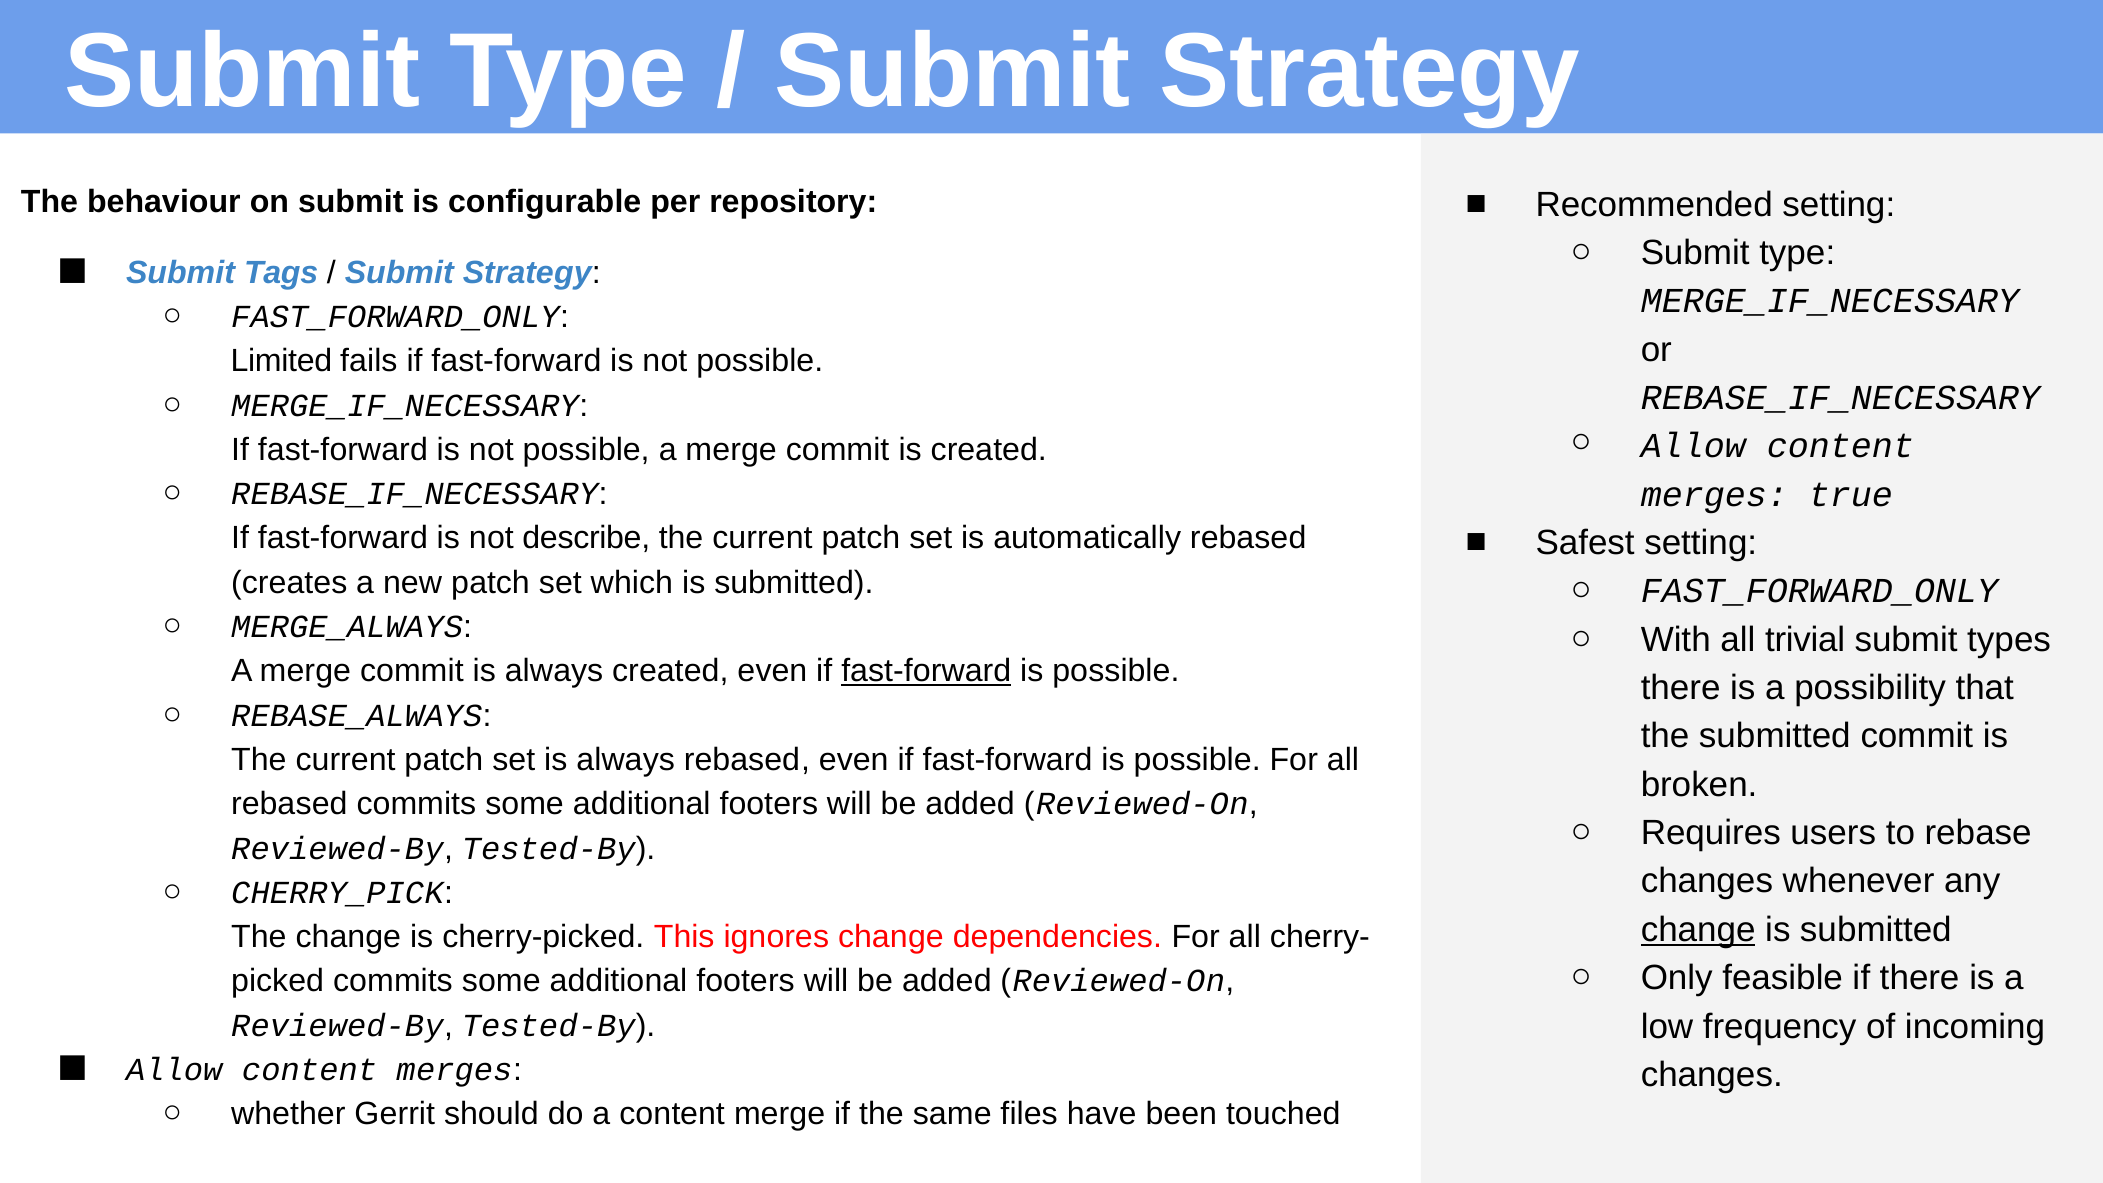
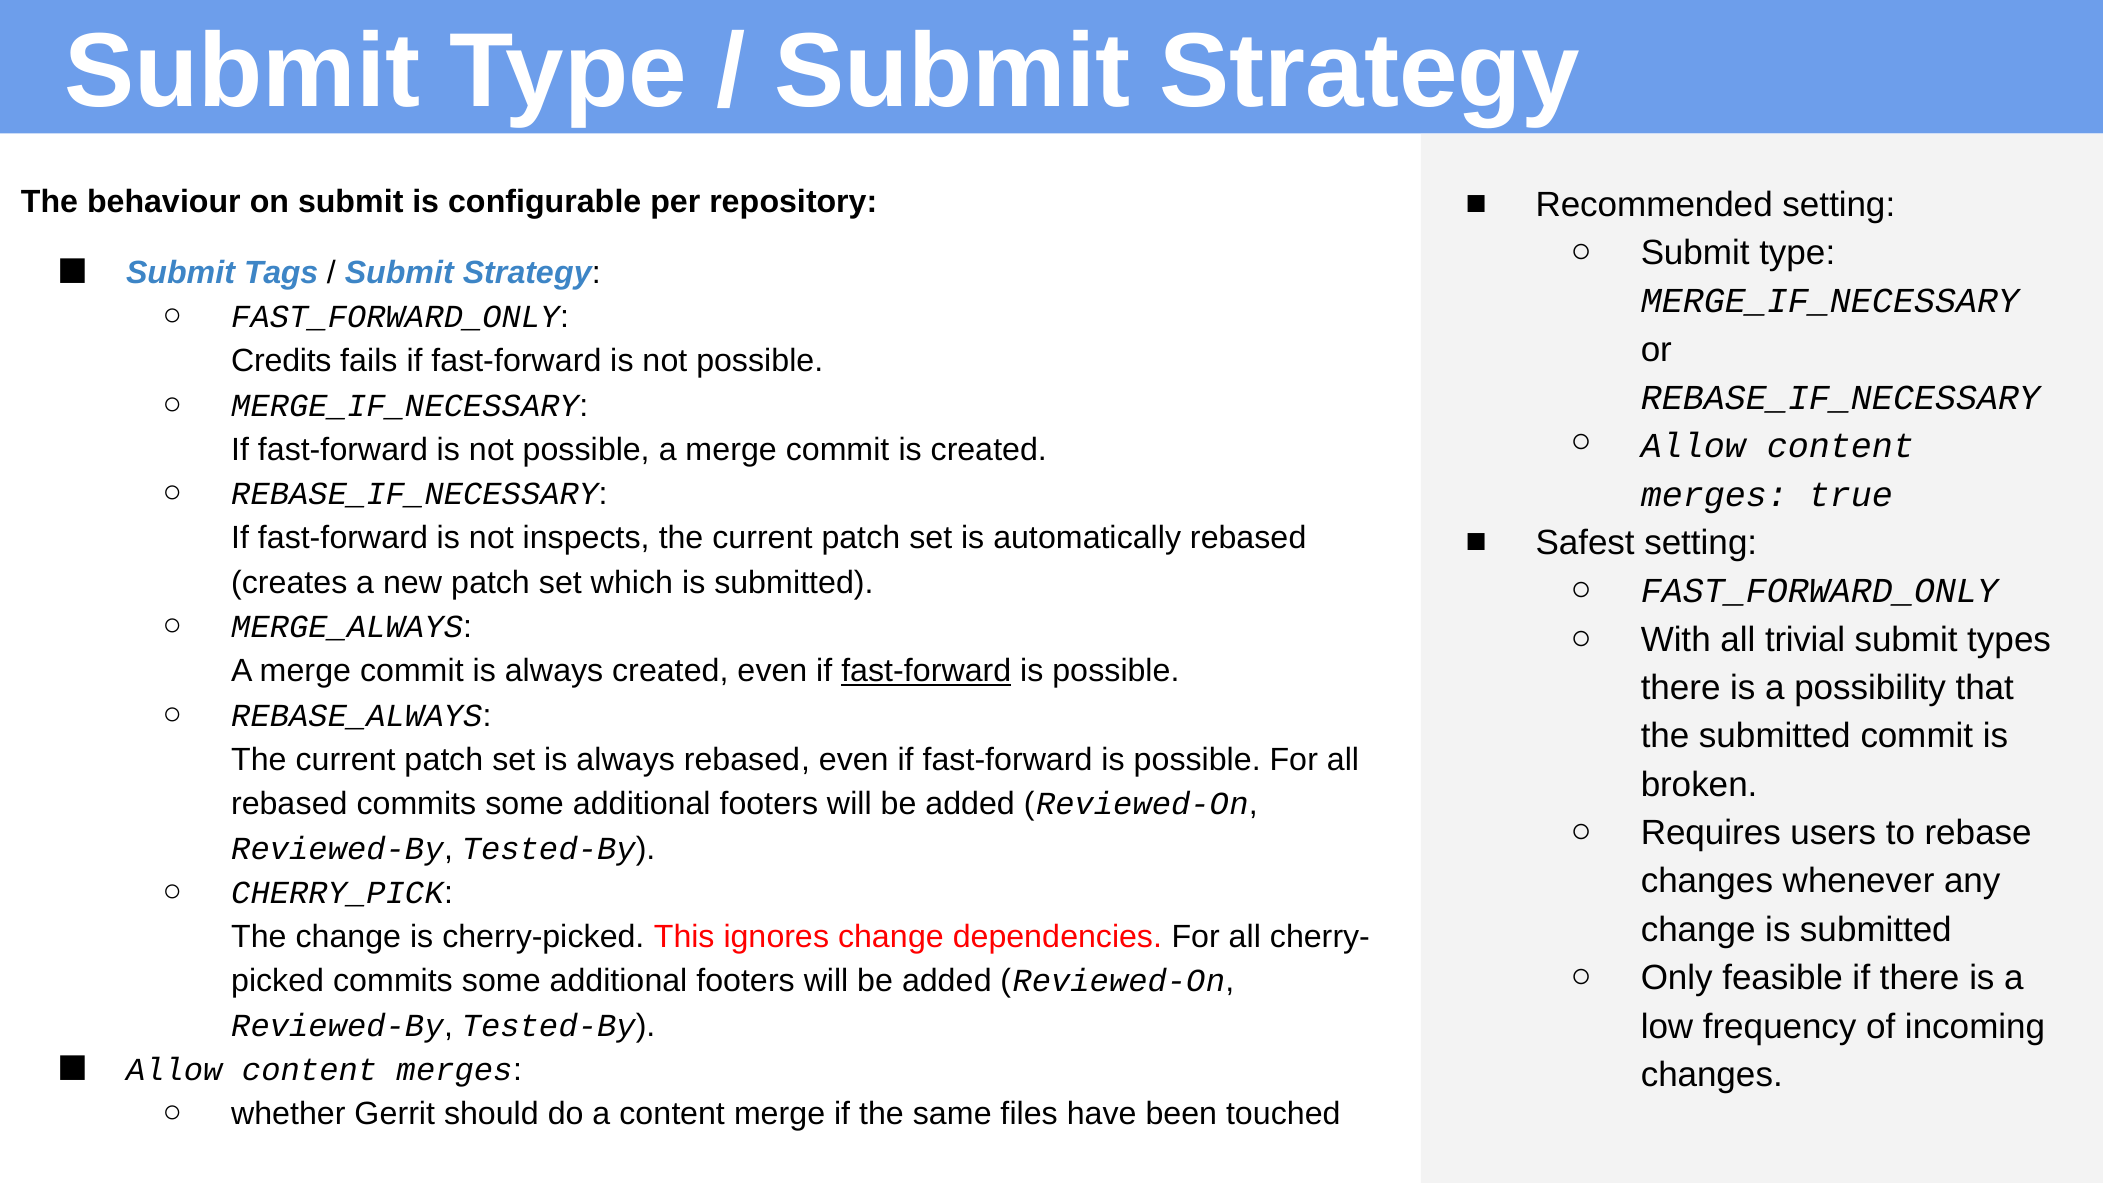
Limited: Limited -> Credits (281, 361)
describe: describe -> inspects (586, 538)
change underline: present -> none (1698, 930)
